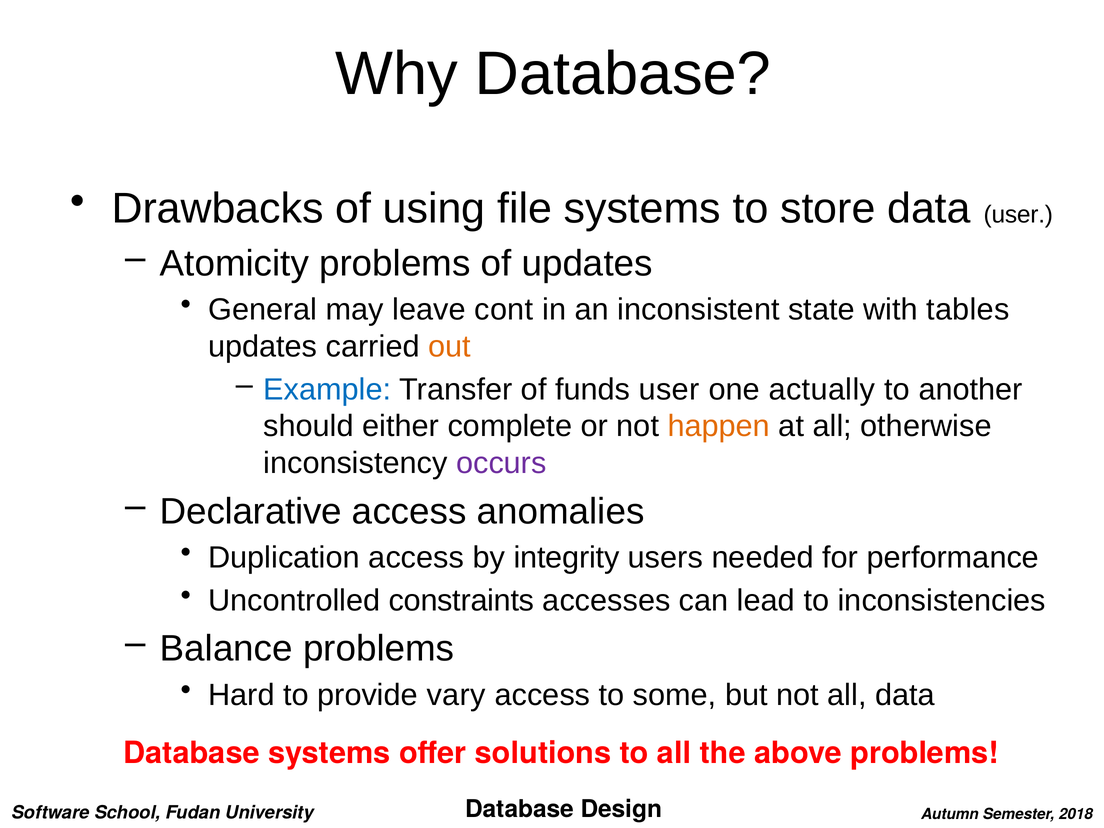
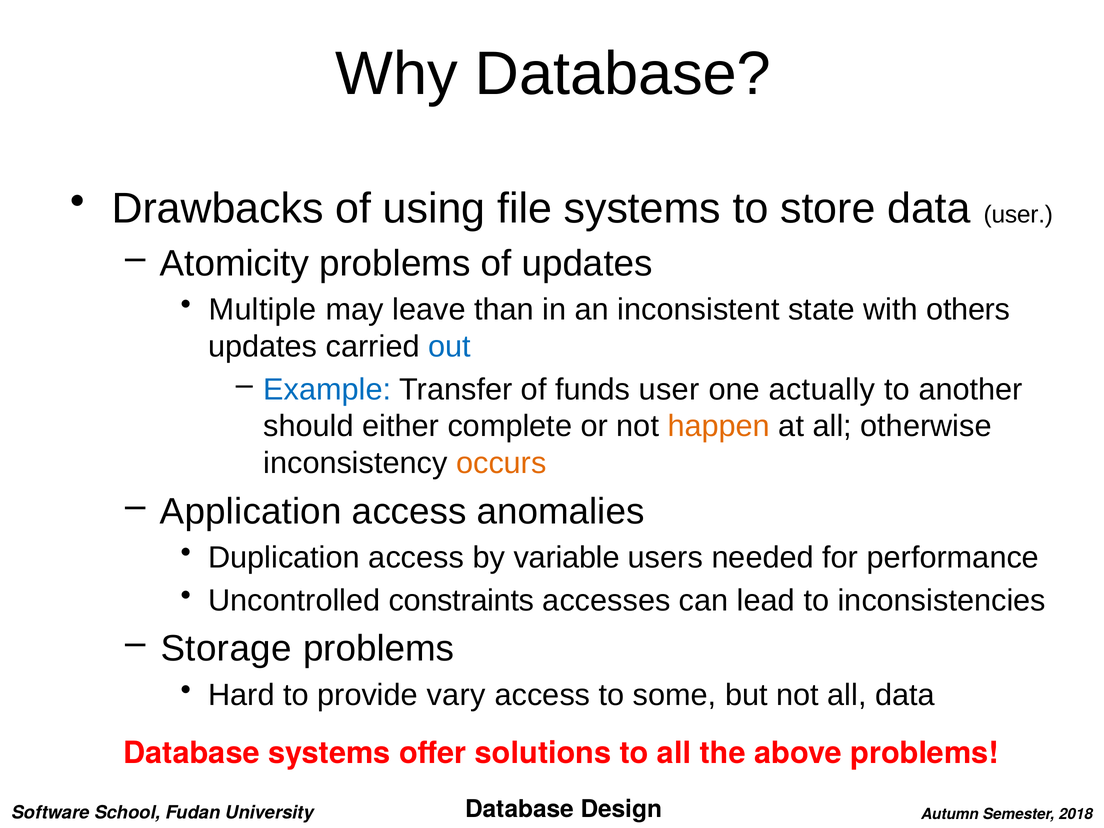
General: General -> Multiple (263, 310)
cont: cont -> than (504, 310)
tables: tables -> others (968, 310)
out colour: orange -> blue (450, 347)
occurs colour: purple -> orange (501, 463)
Declarative: Declarative -> Application (251, 511)
integrity: integrity -> variable (567, 558)
Balance: Balance -> Storage (226, 649)
